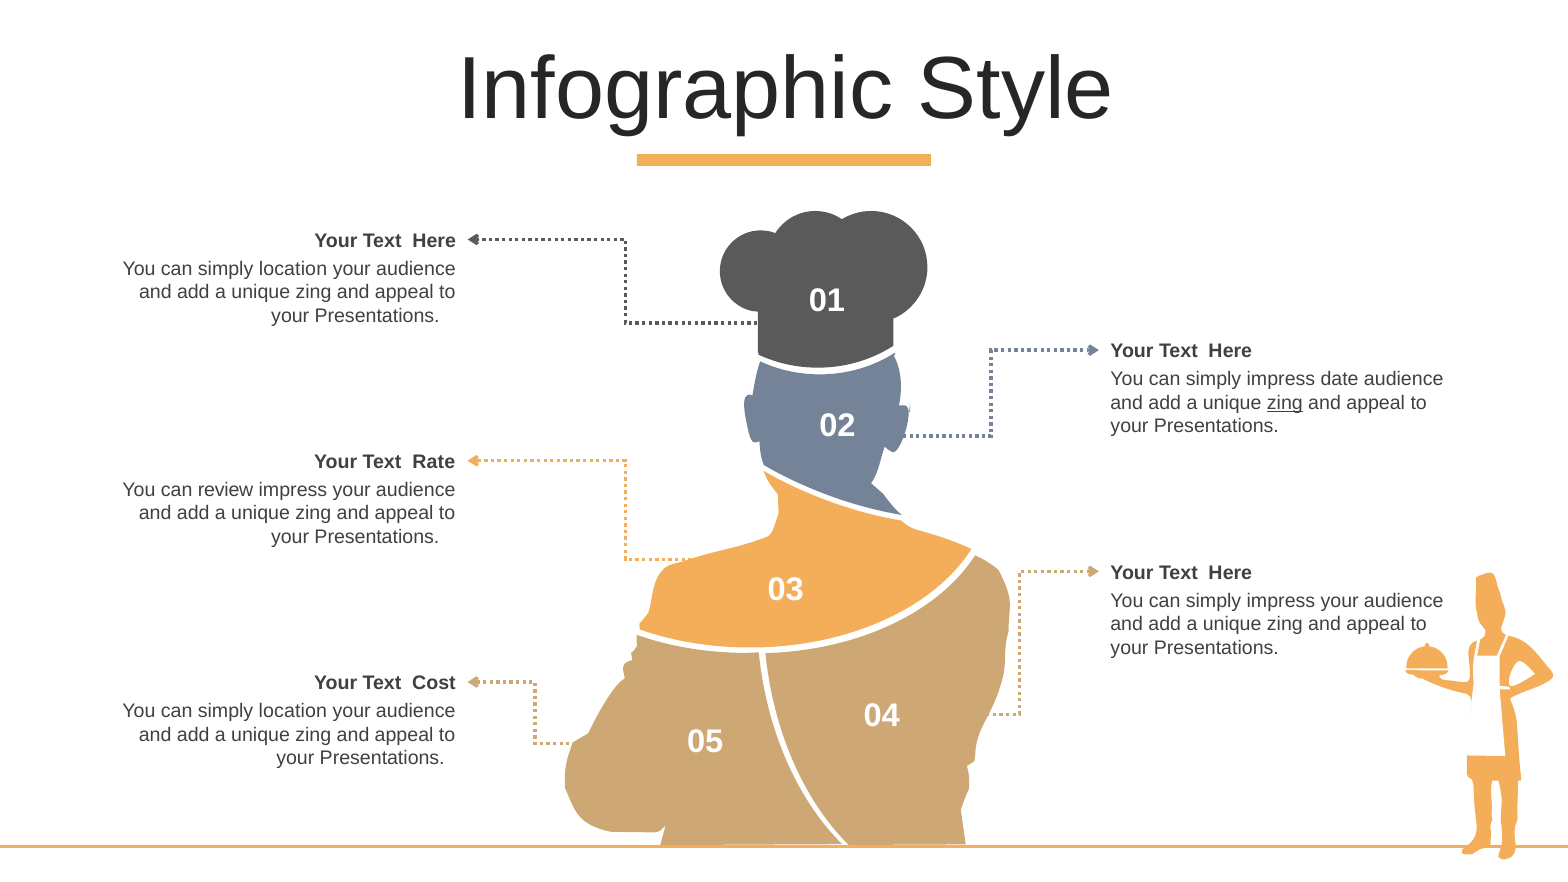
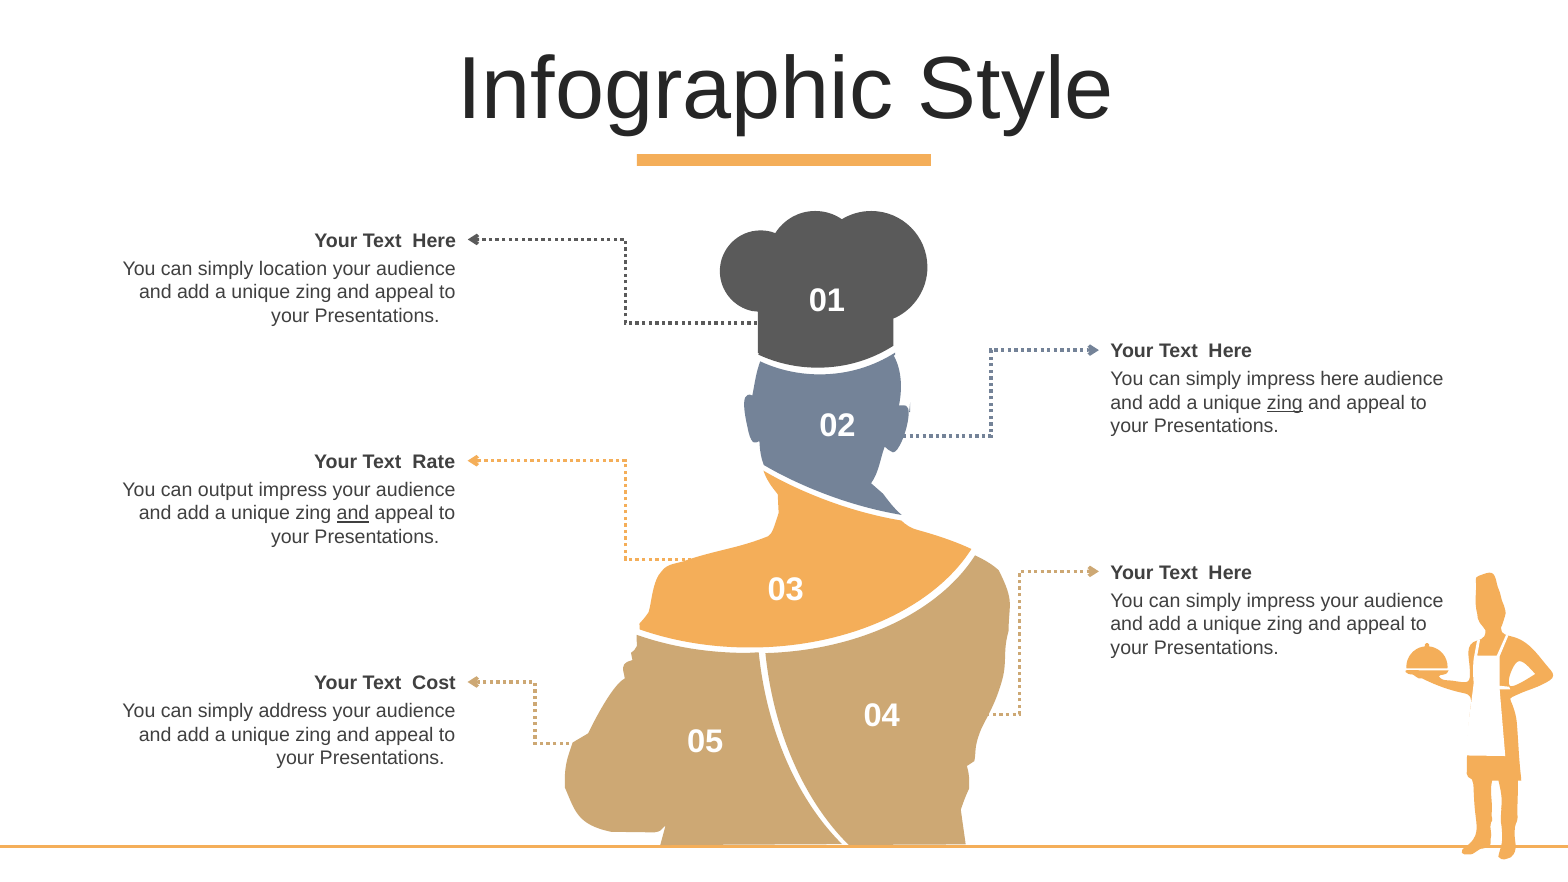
impress date: date -> here (1340, 379)
review: review -> output (225, 490)
and underline: none -> present (353, 514)
location: location -> address (293, 711)
